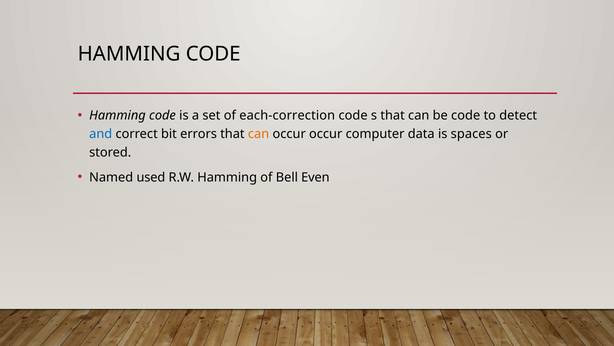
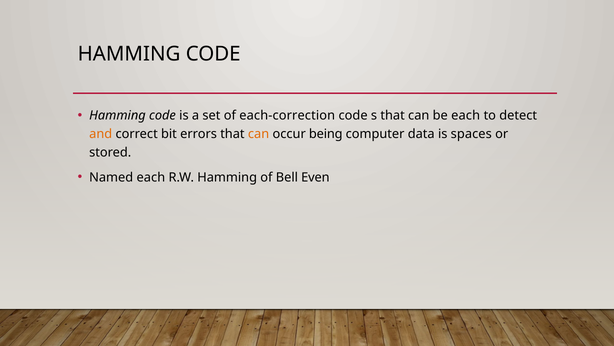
be code: code -> each (466, 115)
and colour: blue -> orange (101, 134)
occur occur: occur -> being (326, 134)
Named used: used -> each (151, 177)
